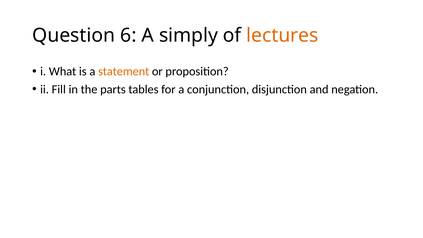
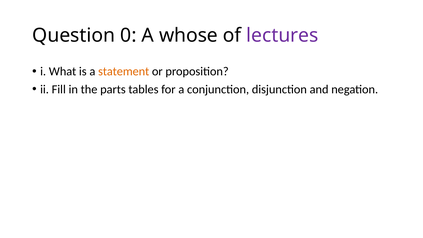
6: 6 -> 0 (128, 36)
simply: simply -> whose (188, 36)
lectures colour: orange -> purple (282, 36)
